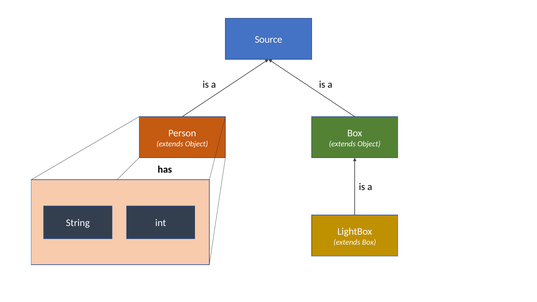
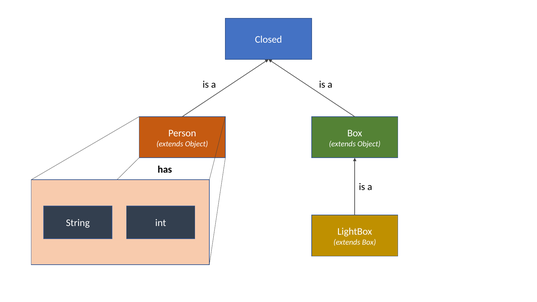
Source: Source -> Closed (269, 40)
